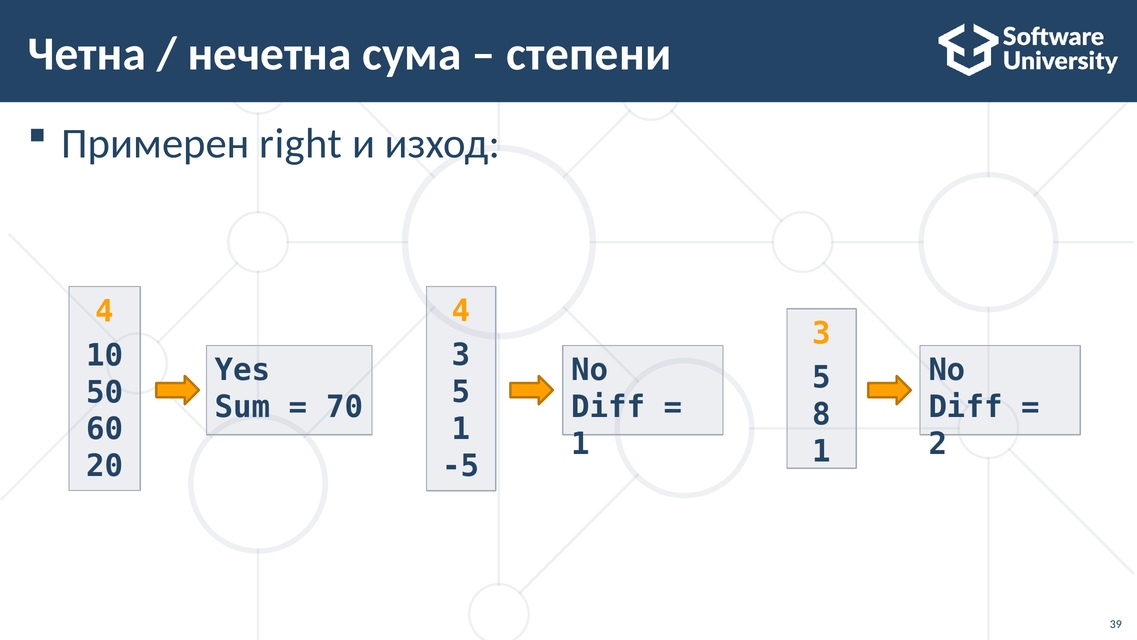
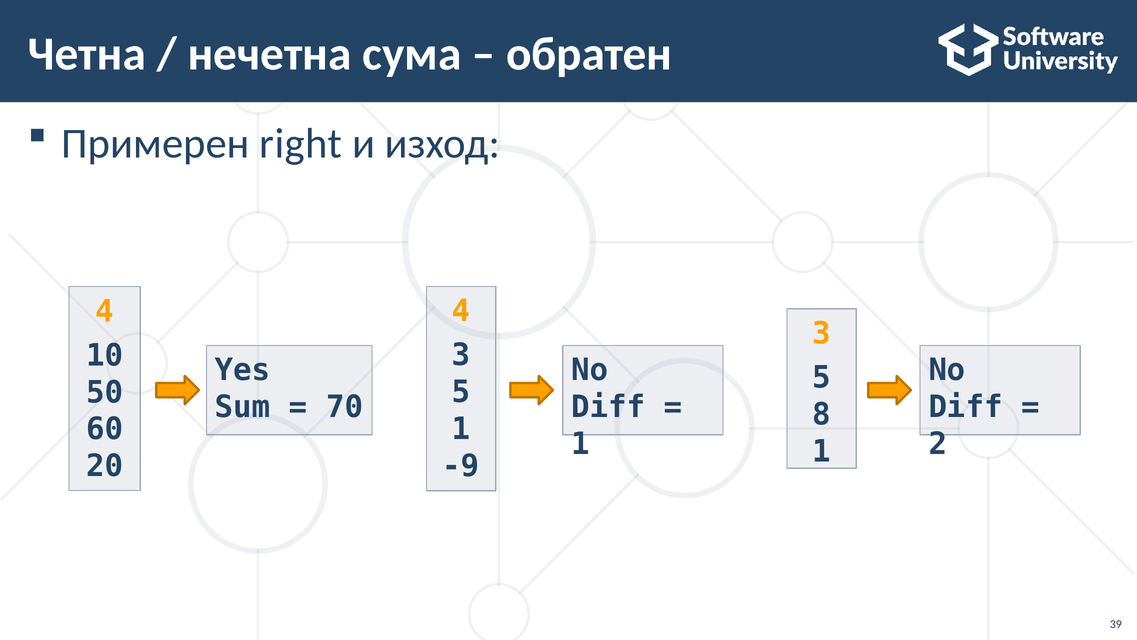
степени: степени -> обратен (589, 54)
-5: -5 -> -9 (461, 466)
